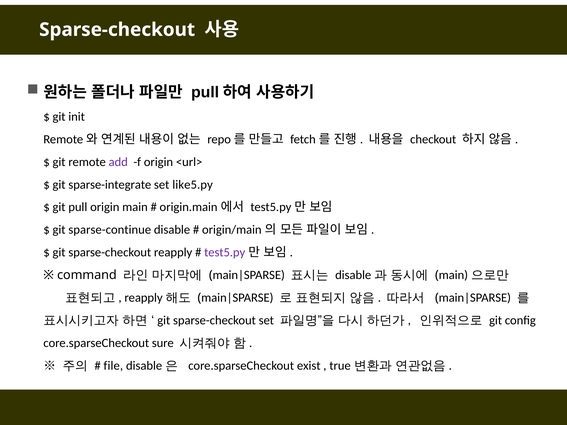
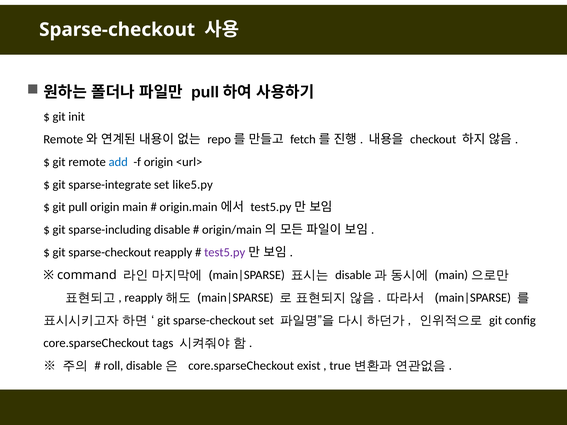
add colour: purple -> blue (118, 162)
sparse-continue: sparse-continue -> sparse-including (110, 230)
sure: sure -> tags (163, 343)
file: file -> roll (113, 366)
